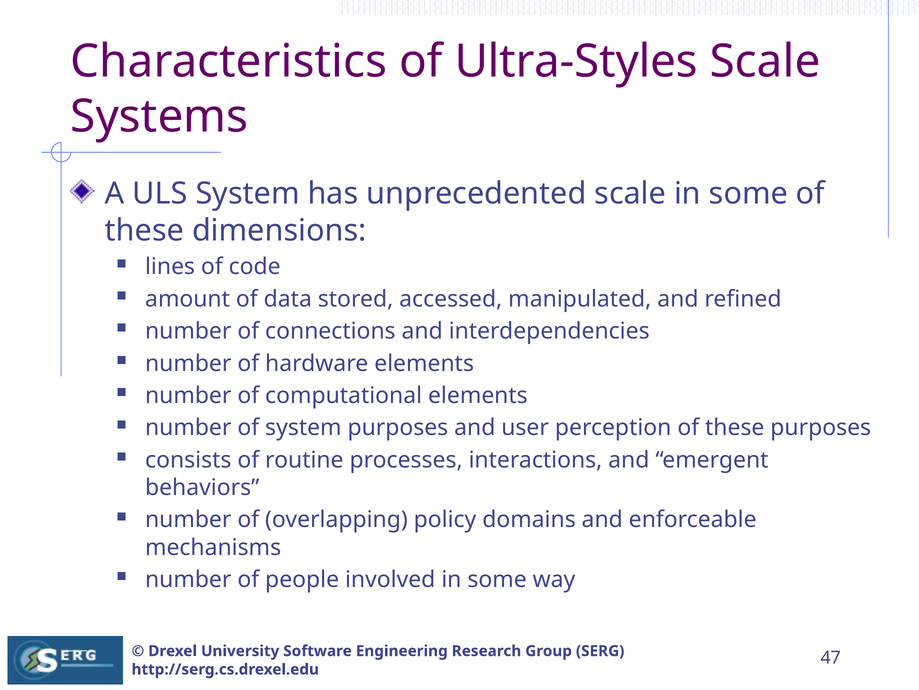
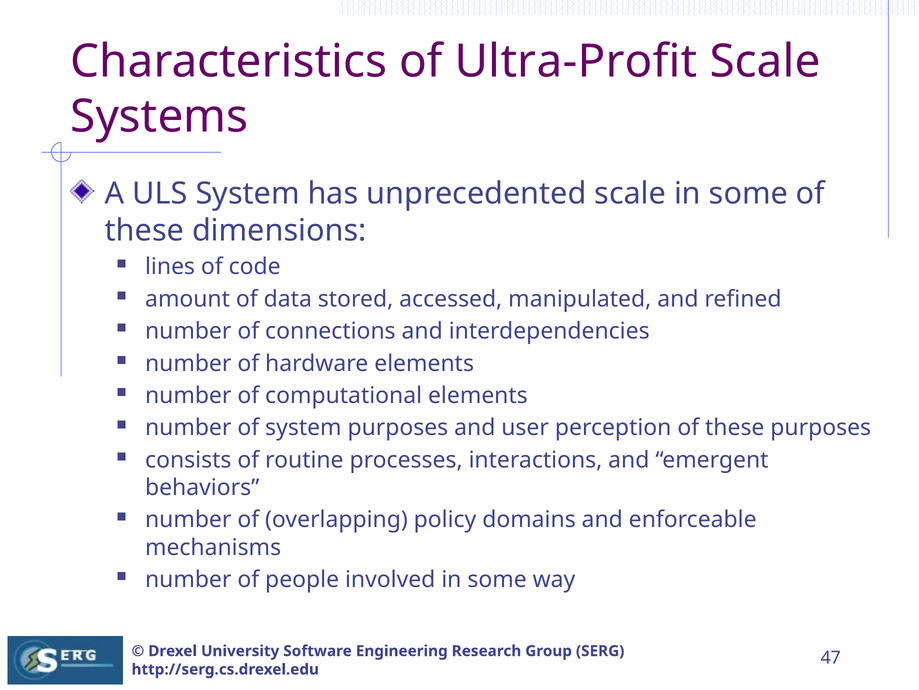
Ultra-Styles: Ultra-Styles -> Ultra-Profit (576, 61)
